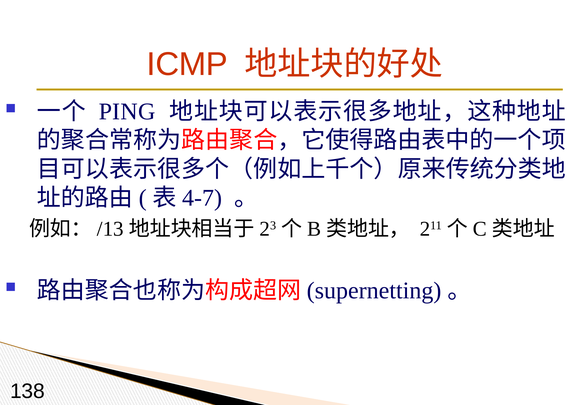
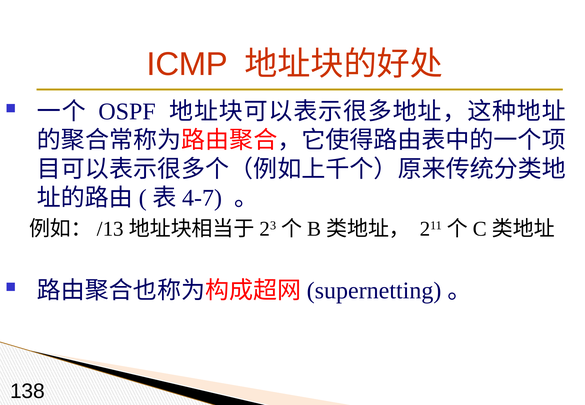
PING: PING -> OSPF (127, 112)
